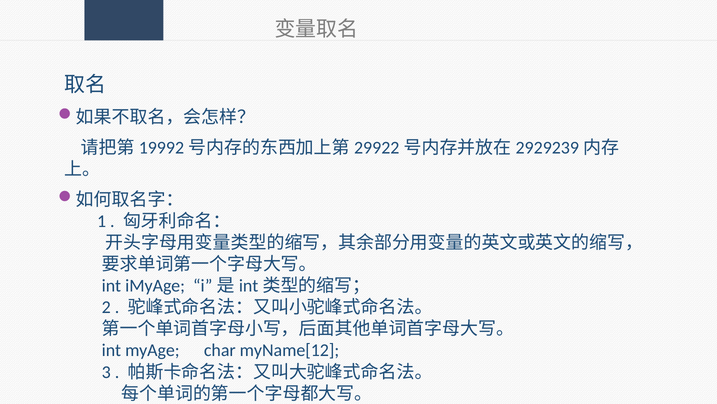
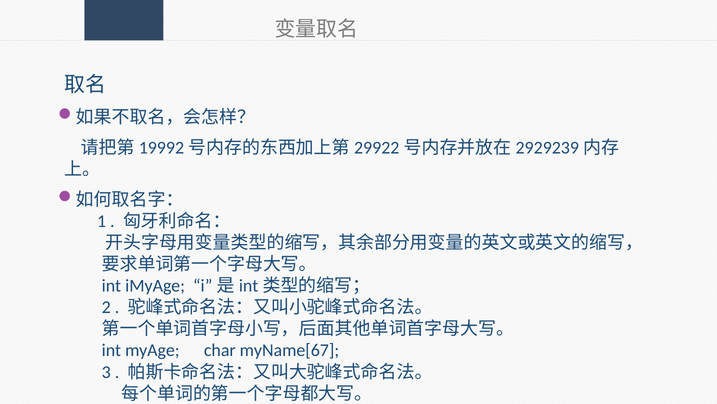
myName[12: myName[12 -> myName[67 (289, 350)
